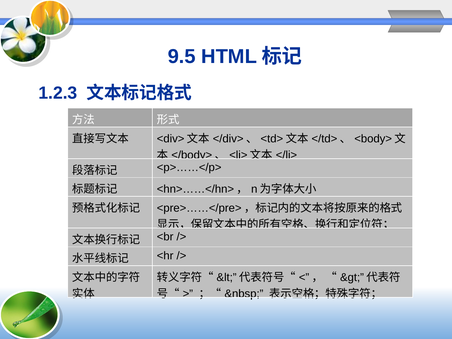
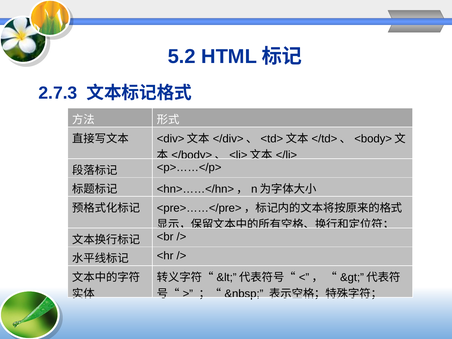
9.5: 9.5 -> 5.2 (182, 57)
1.2.3: 1.2.3 -> 2.7.3 (58, 93)
